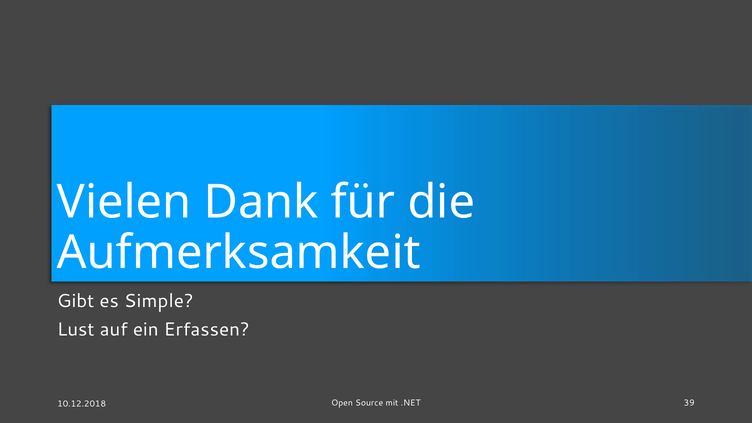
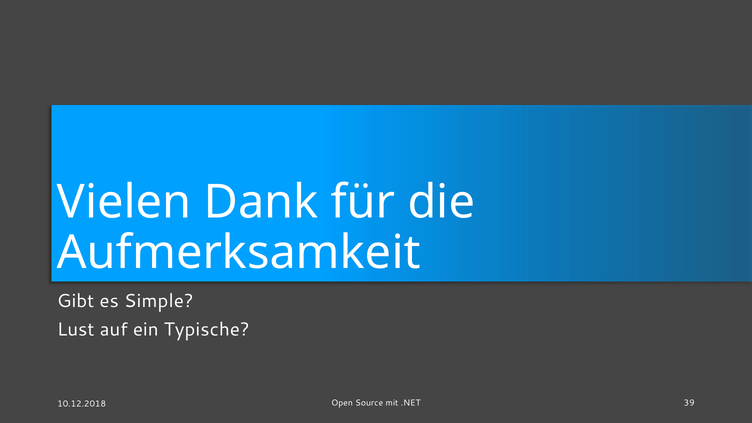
Erfassen: Erfassen -> Typische (207, 329)
